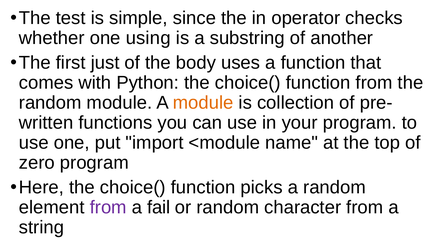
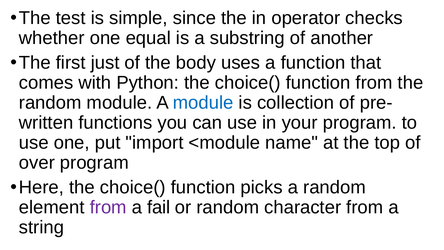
using: using -> equal (148, 38)
module colour: orange -> blue (203, 103)
zero: zero -> over (37, 163)
